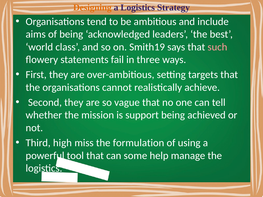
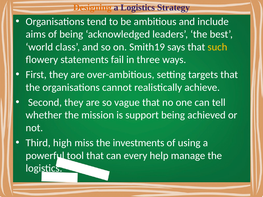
such colour: pink -> yellow (217, 47)
formulation: formulation -> investments (139, 143)
some: some -> every (135, 156)
